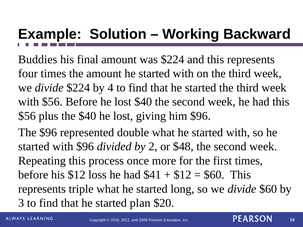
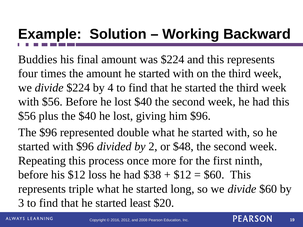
first times: times -> ninth (249, 161)
$41: $41 -> $38 (152, 175)
plan: plan -> least (140, 203)
